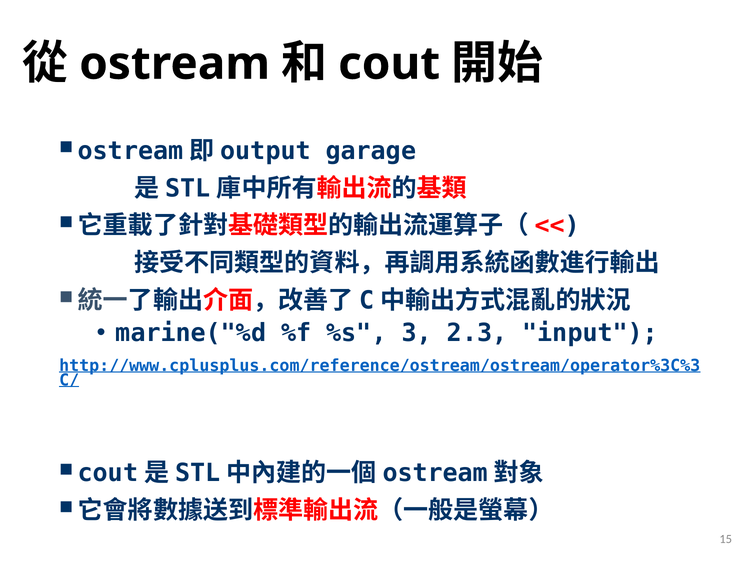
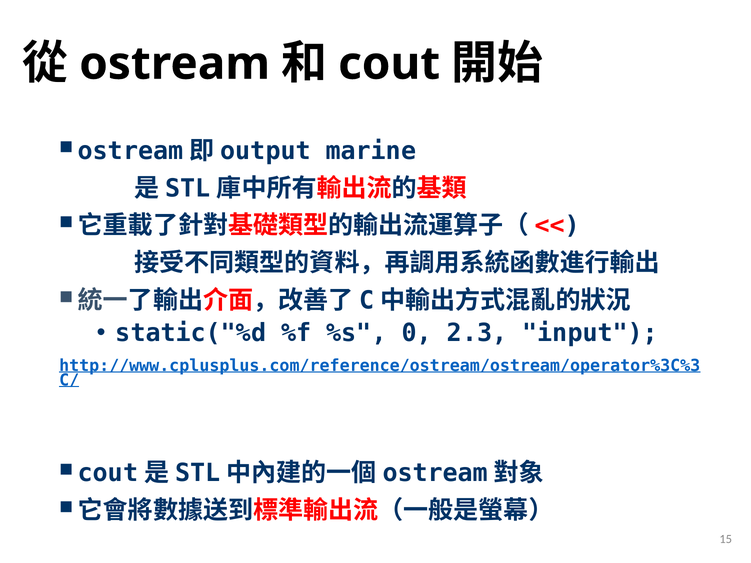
garage: garage -> marine (371, 151)
marine("%d: marine("%d -> static("%d (191, 333)
3: 3 -> 0 (417, 333)
